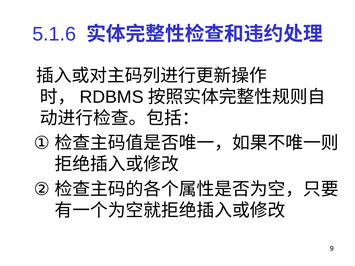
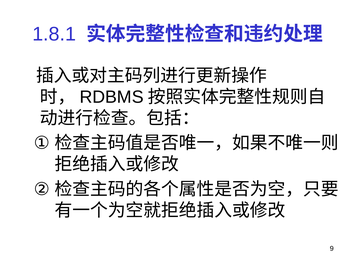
5.1.6: 5.1.6 -> 1.8.1 (54, 34)
